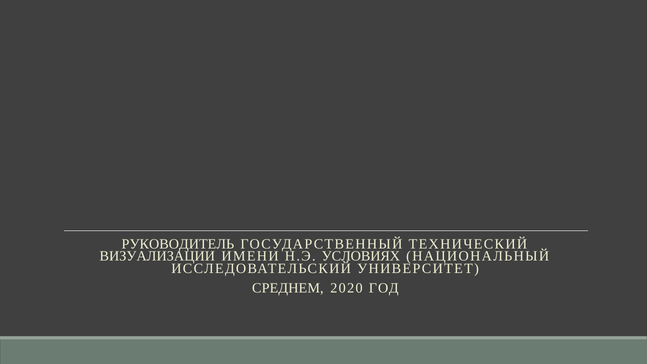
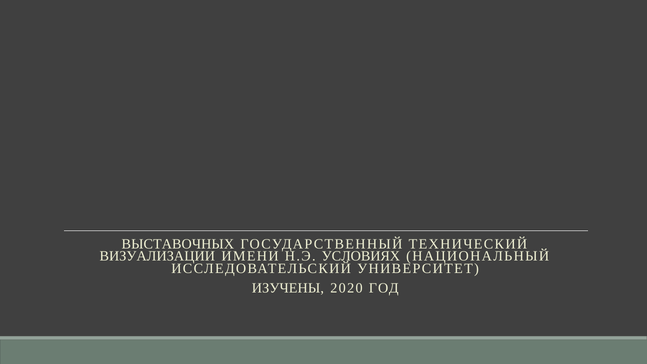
РУКОВОДИТЕЛЬ: РУКОВОДИТЕЛЬ -> ВЫСТАВОЧНЫХ (178, 244)
СРЕДНЕМ: СРЕДНЕМ -> ИЗУЧЕНЫ (288, 288)
